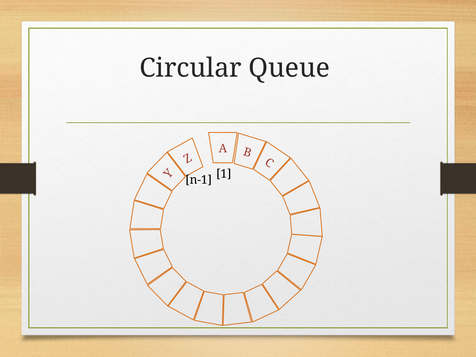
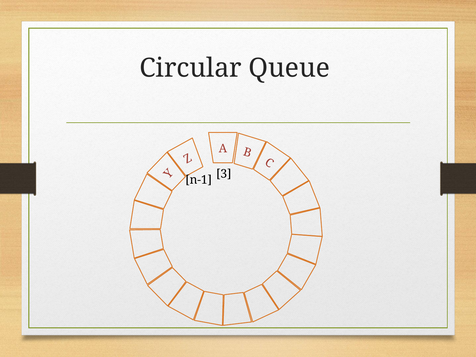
1: 1 -> 3 (224, 174)
